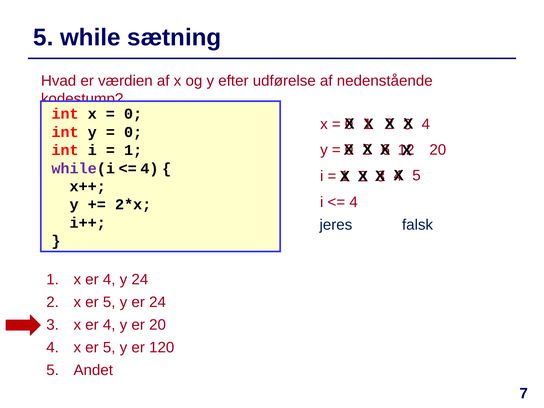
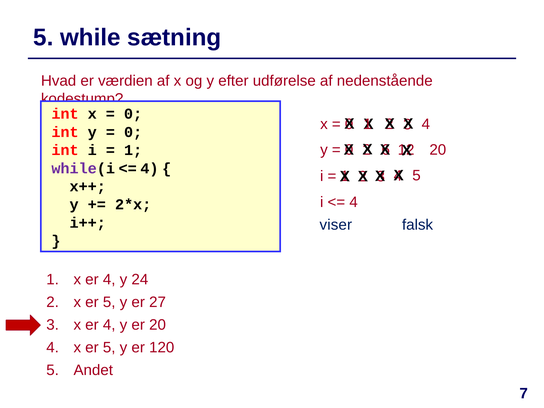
jeres: jeres -> viser (336, 225)
er 24: 24 -> 27 (158, 302)
